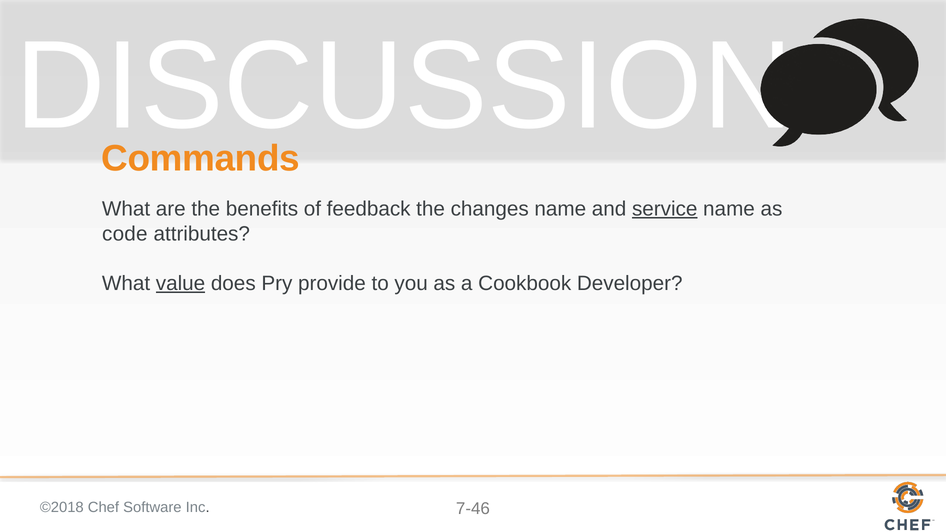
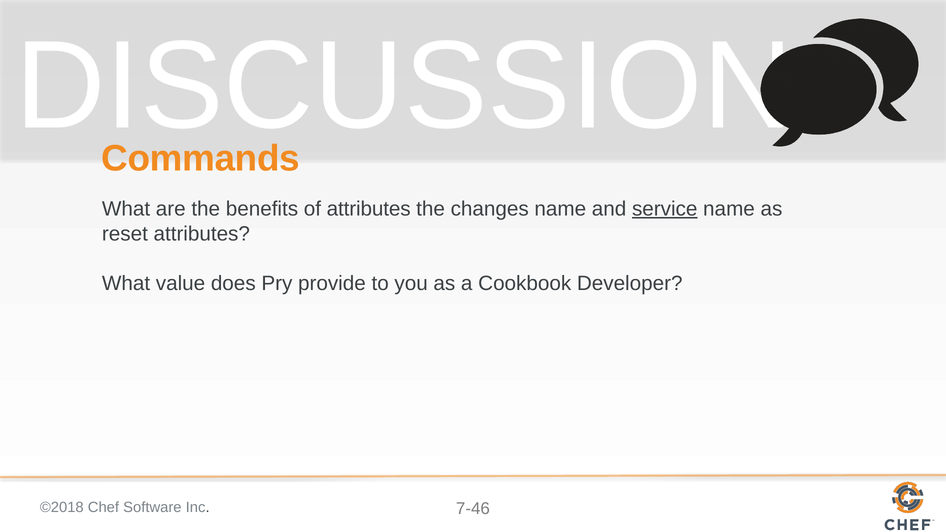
of feedback: feedback -> attributes (369, 209)
code: code -> reset (125, 234)
value underline: present -> none (181, 283)
